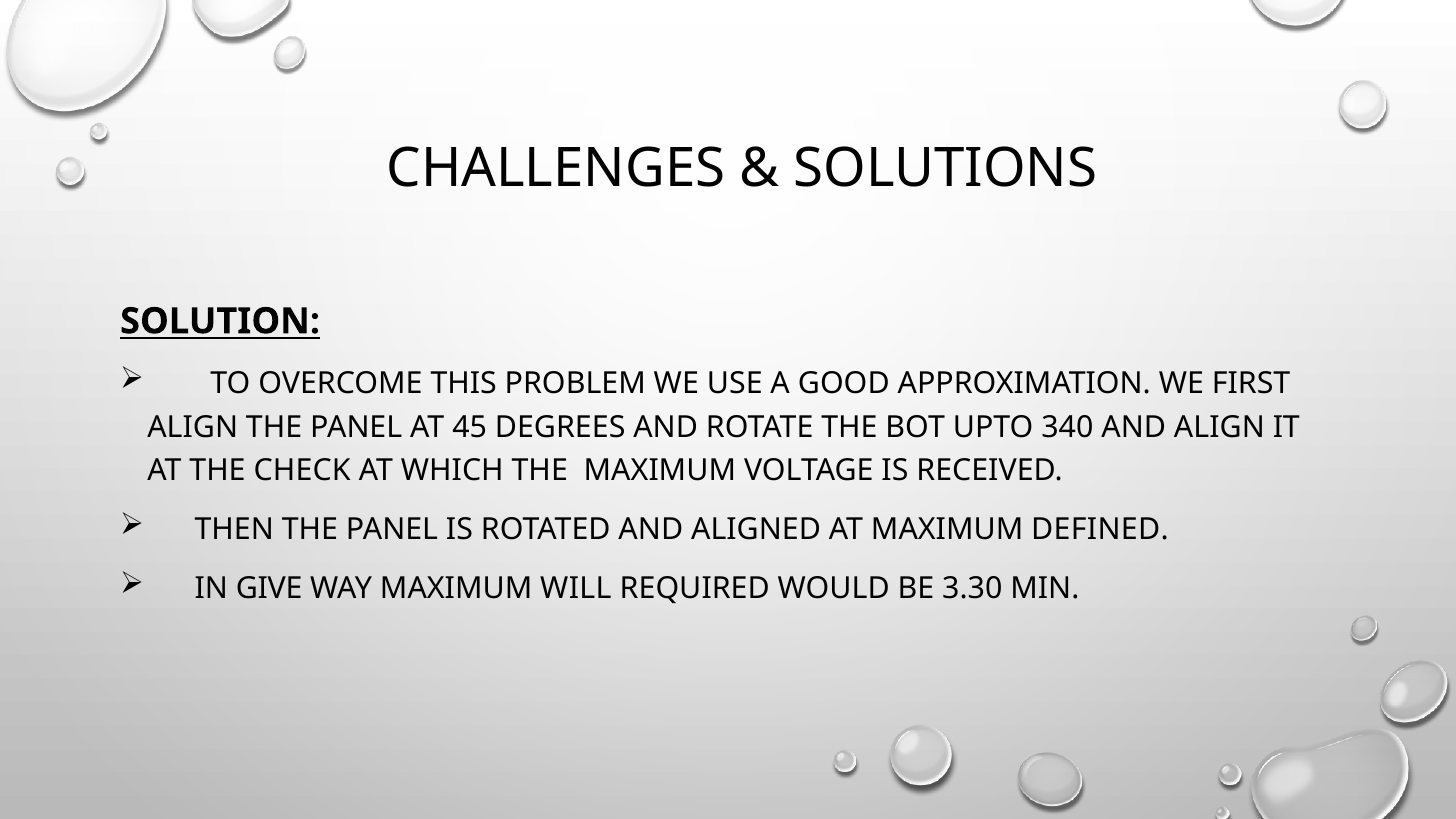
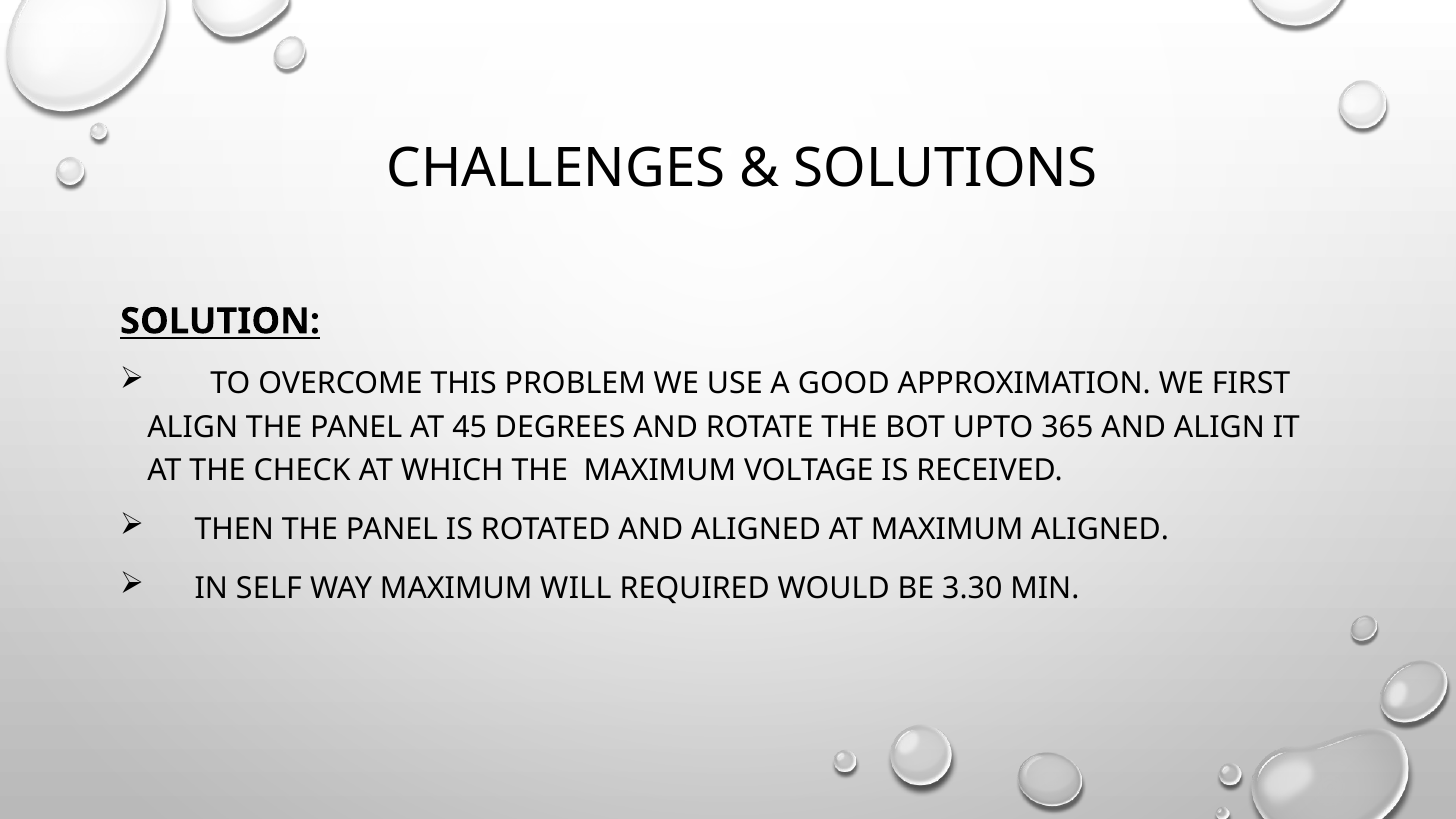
340: 340 -> 365 (1067, 427)
MAXIMUM DEFINED: DEFINED -> ALIGNED (1100, 530)
GIVE: GIVE -> SELF (269, 588)
